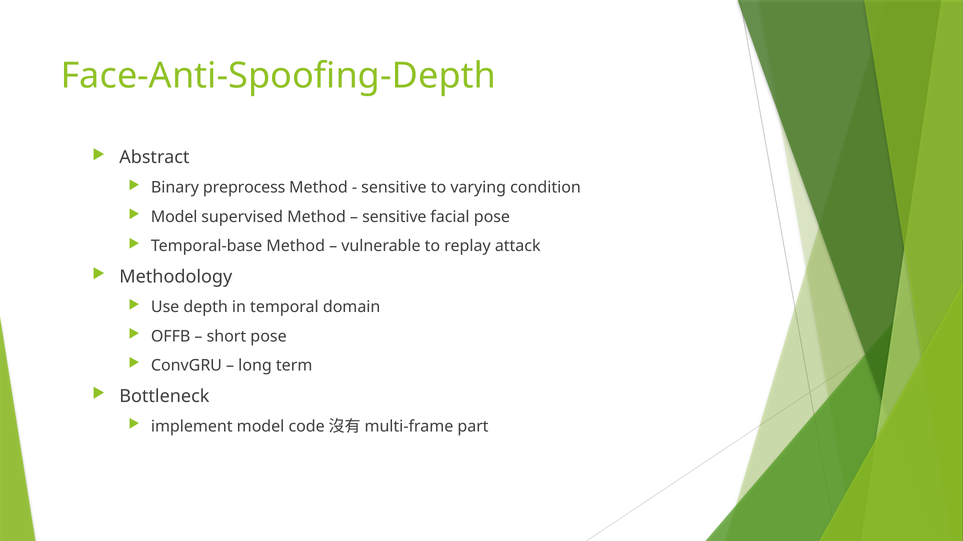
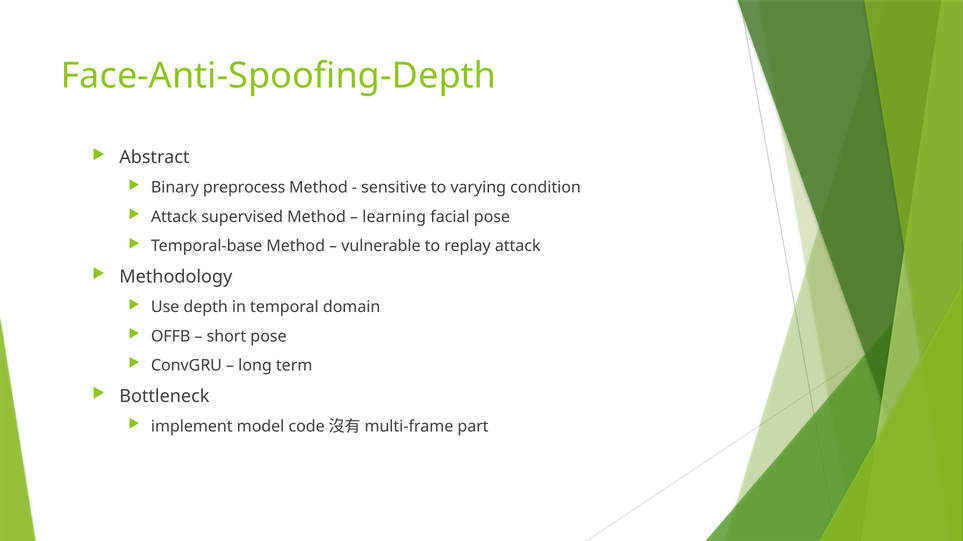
Model: Model -> Attack (174, 217)
sensitive: sensitive -> learning (394, 217)
